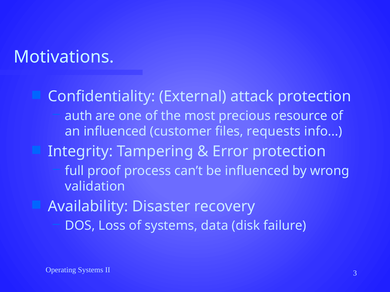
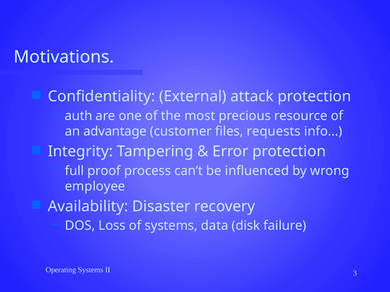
an influenced: influenced -> advantage (115, 132)
validation: validation -> employee (95, 187)
